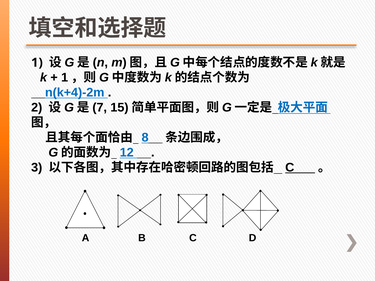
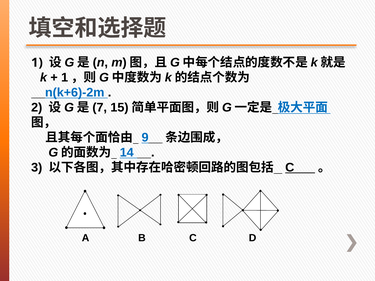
n(k+4)-2m: n(k+4)-2m -> n(k+6)-2m (75, 93)
8: 8 -> 9 (145, 138)
12: 12 -> 14 (127, 153)
